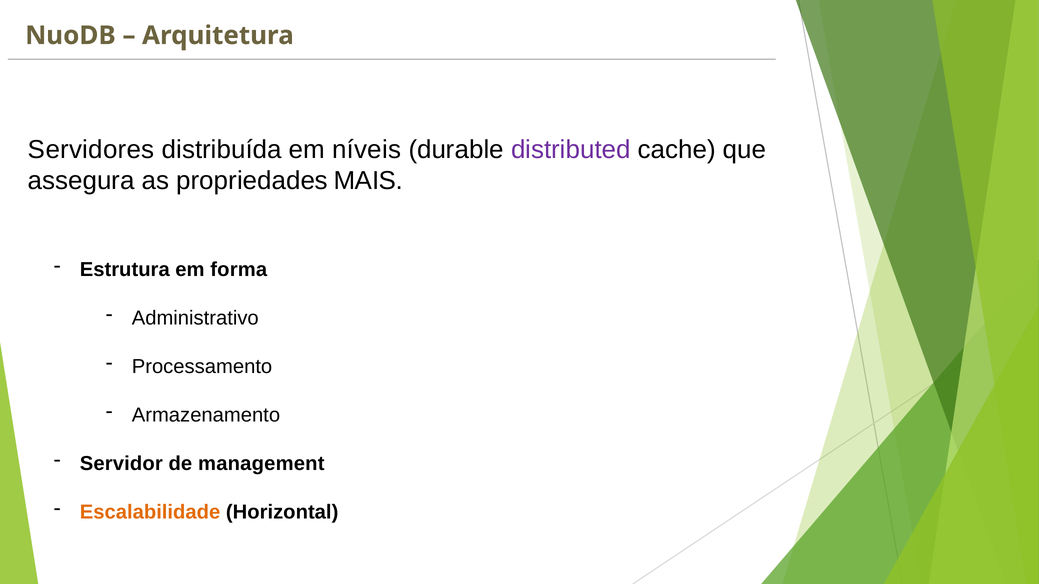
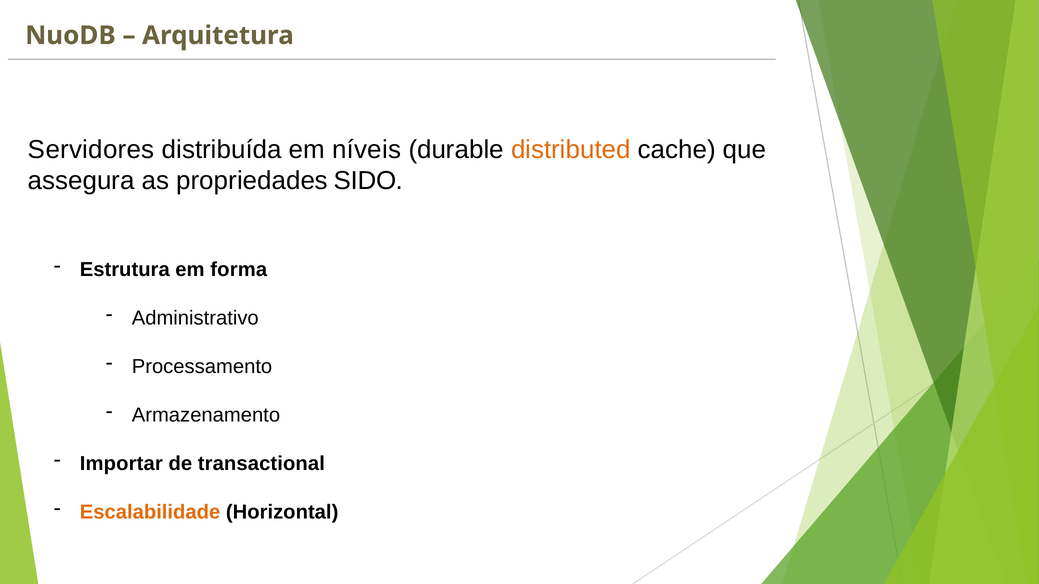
distributed colour: purple -> orange (571, 150)
MAIS: MAIS -> SIDO (368, 181)
Servidor: Servidor -> Importar (121, 464)
management: management -> transactional (261, 464)
